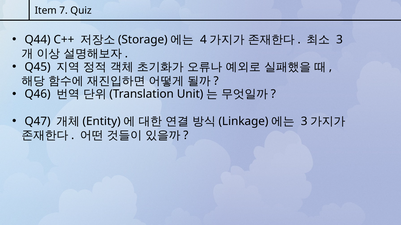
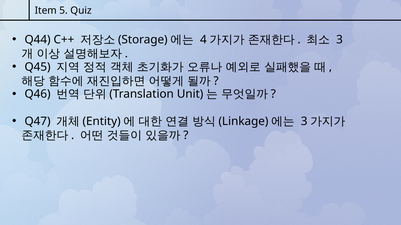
7: 7 -> 5 (64, 11)
